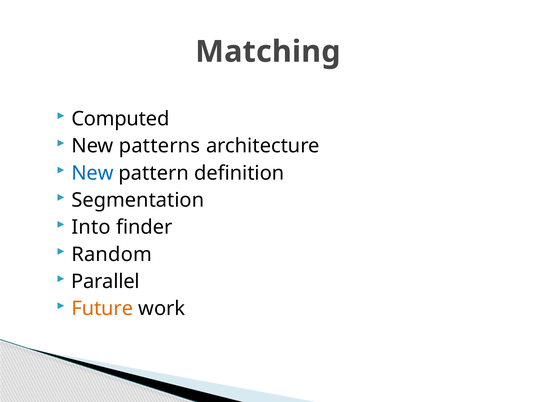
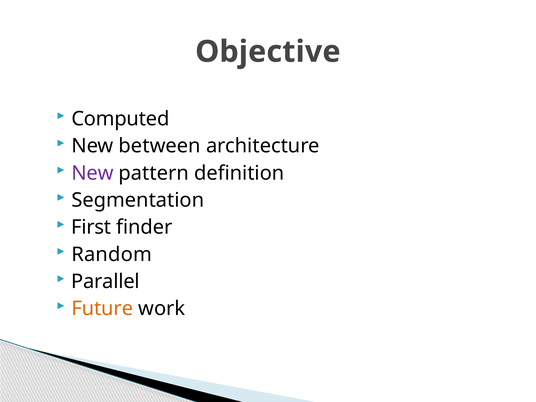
Matching: Matching -> Objective (268, 52)
patterns: patterns -> between (160, 146)
New colour: blue -> purple (92, 173)
Into: Into -> First (91, 227)
